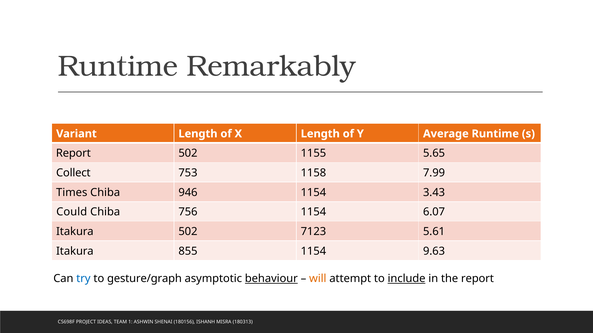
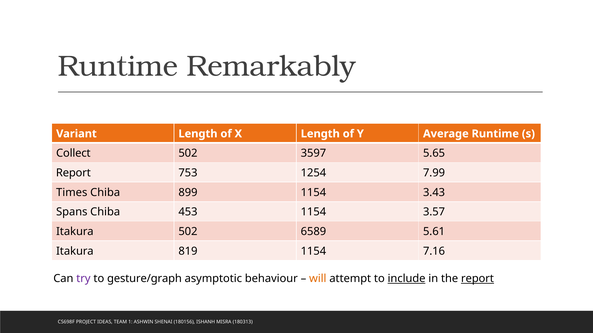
Report: Report -> Collect (73, 154)
1155: 1155 -> 3597 (313, 154)
Collect: Collect -> Report (73, 173)
1158: 1158 -> 1254 (313, 173)
946: 946 -> 899 (188, 193)
Could: Could -> Spans (72, 212)
756: 756 -> 453 (188, 212)
6.07: 6.07 -> 3.57 (434, 212)
7123: 7123 -> 6589 (313, 232)
855: 855 -> 819 (188, 252)
9.63: 9.63 -> 7.16 (434, 252)
try colour: blue -> purple (83, 279)
behaviour underline: present -> none (271, 279)
report underline: none -> present (477, 279)
